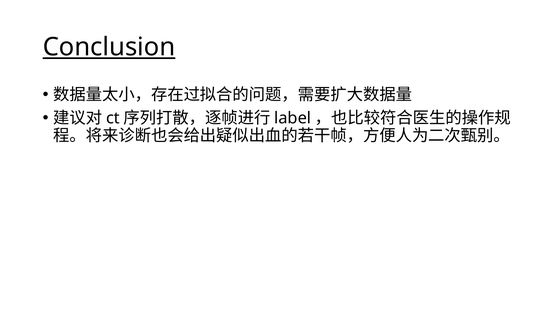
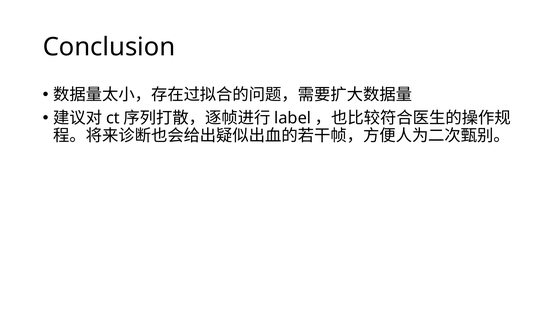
Conclusion underline: present -> none (109, 47)
